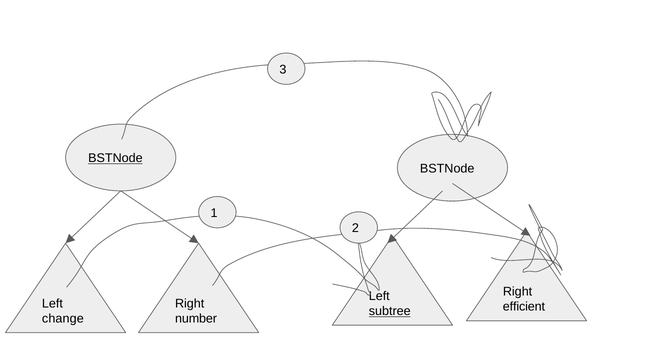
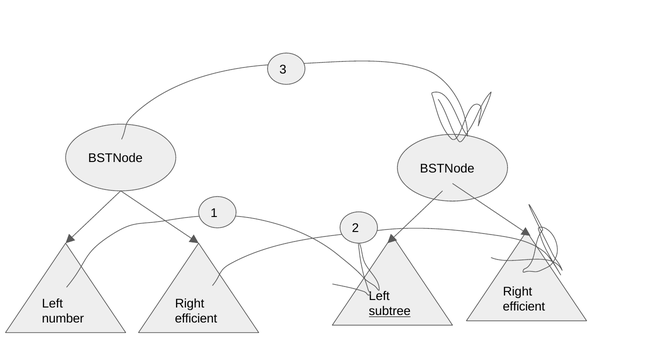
BSTNode underline: present -> none (115, 159)
change: change -> number (63, 319)
number: number -> efficient (196, 319)
